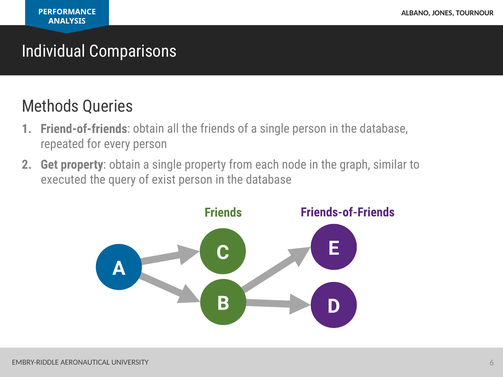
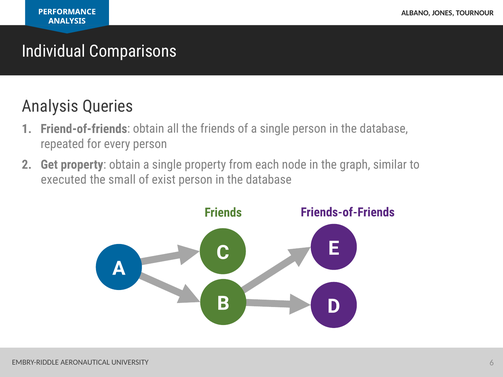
Methods: Methods -> Analysis (50, 106)
query: query -> small (122, 180)
